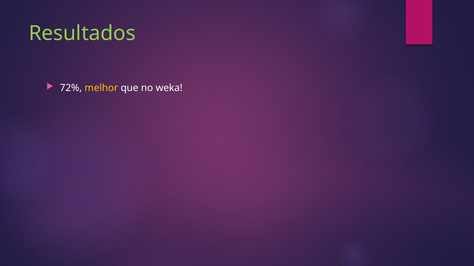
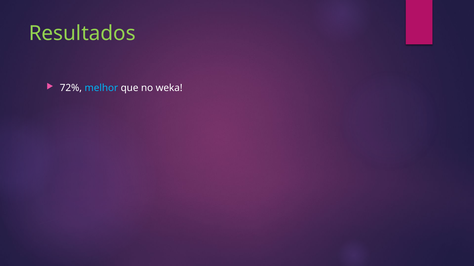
melhor colour: yellow -> light blue (101, 88)
